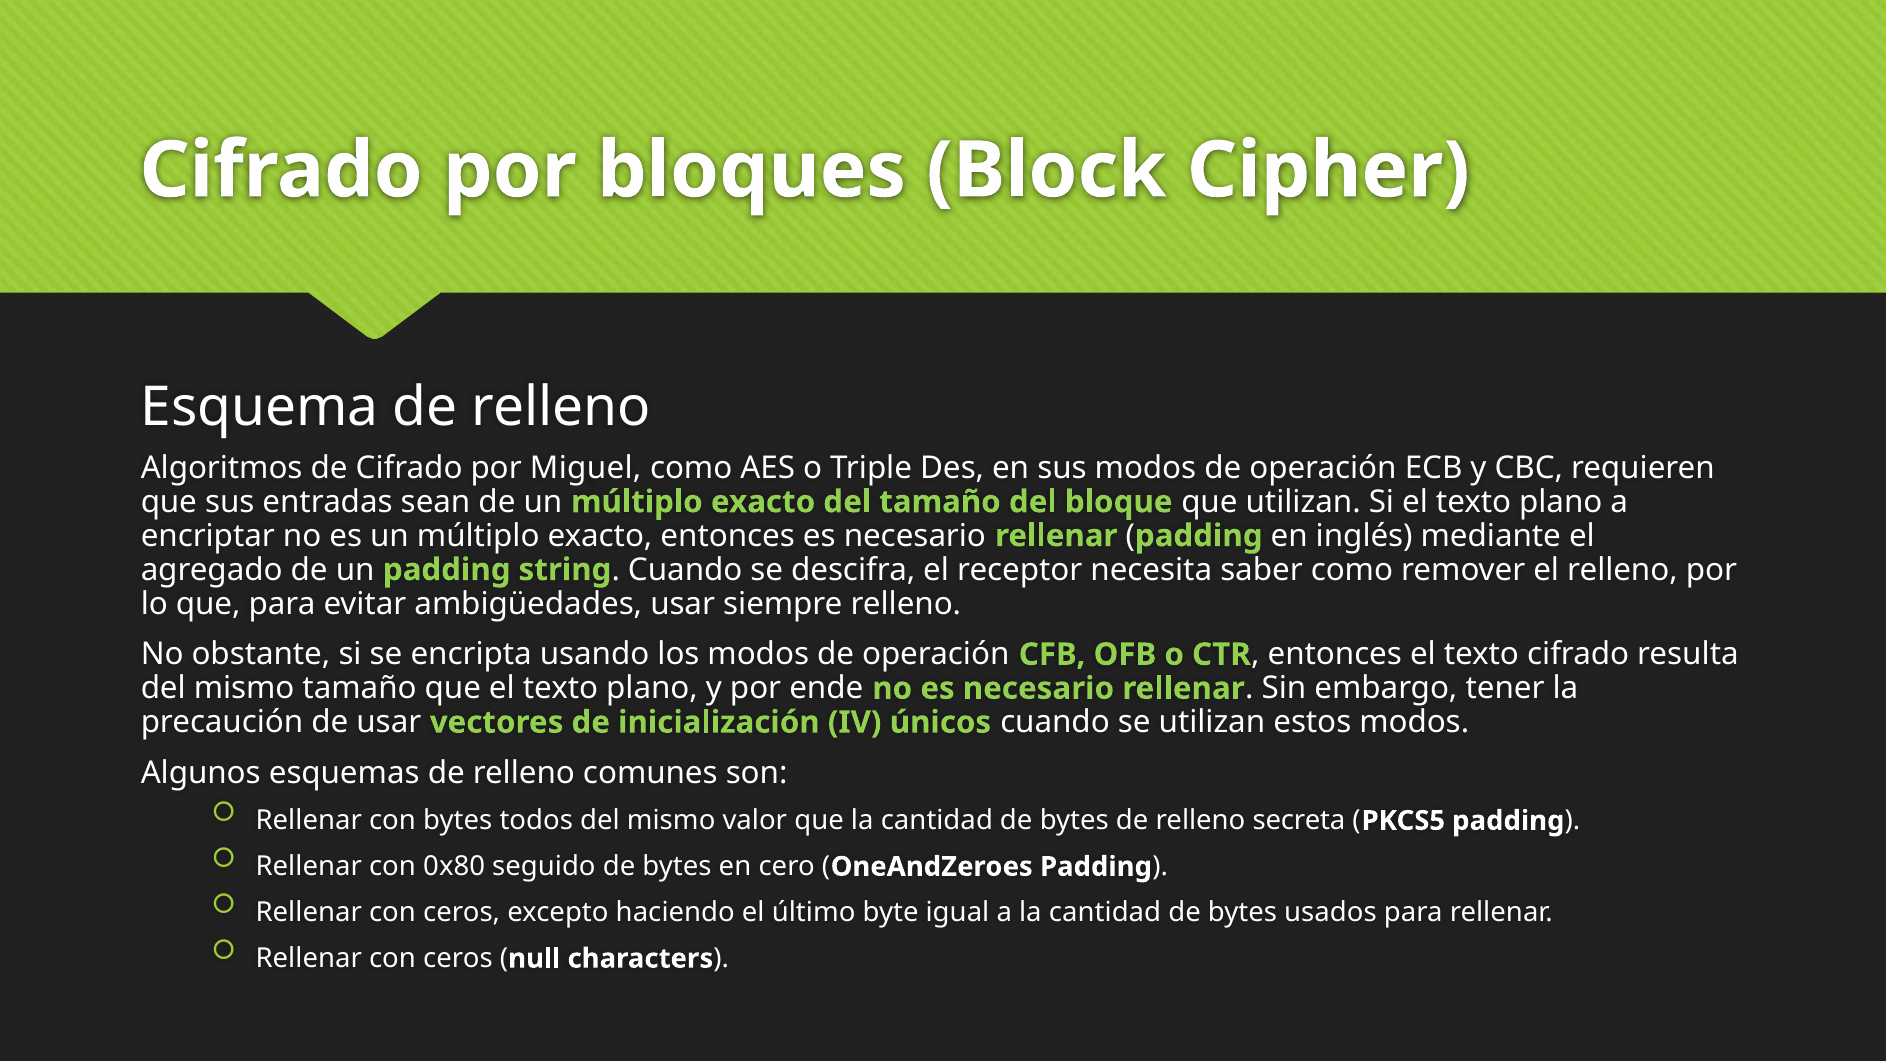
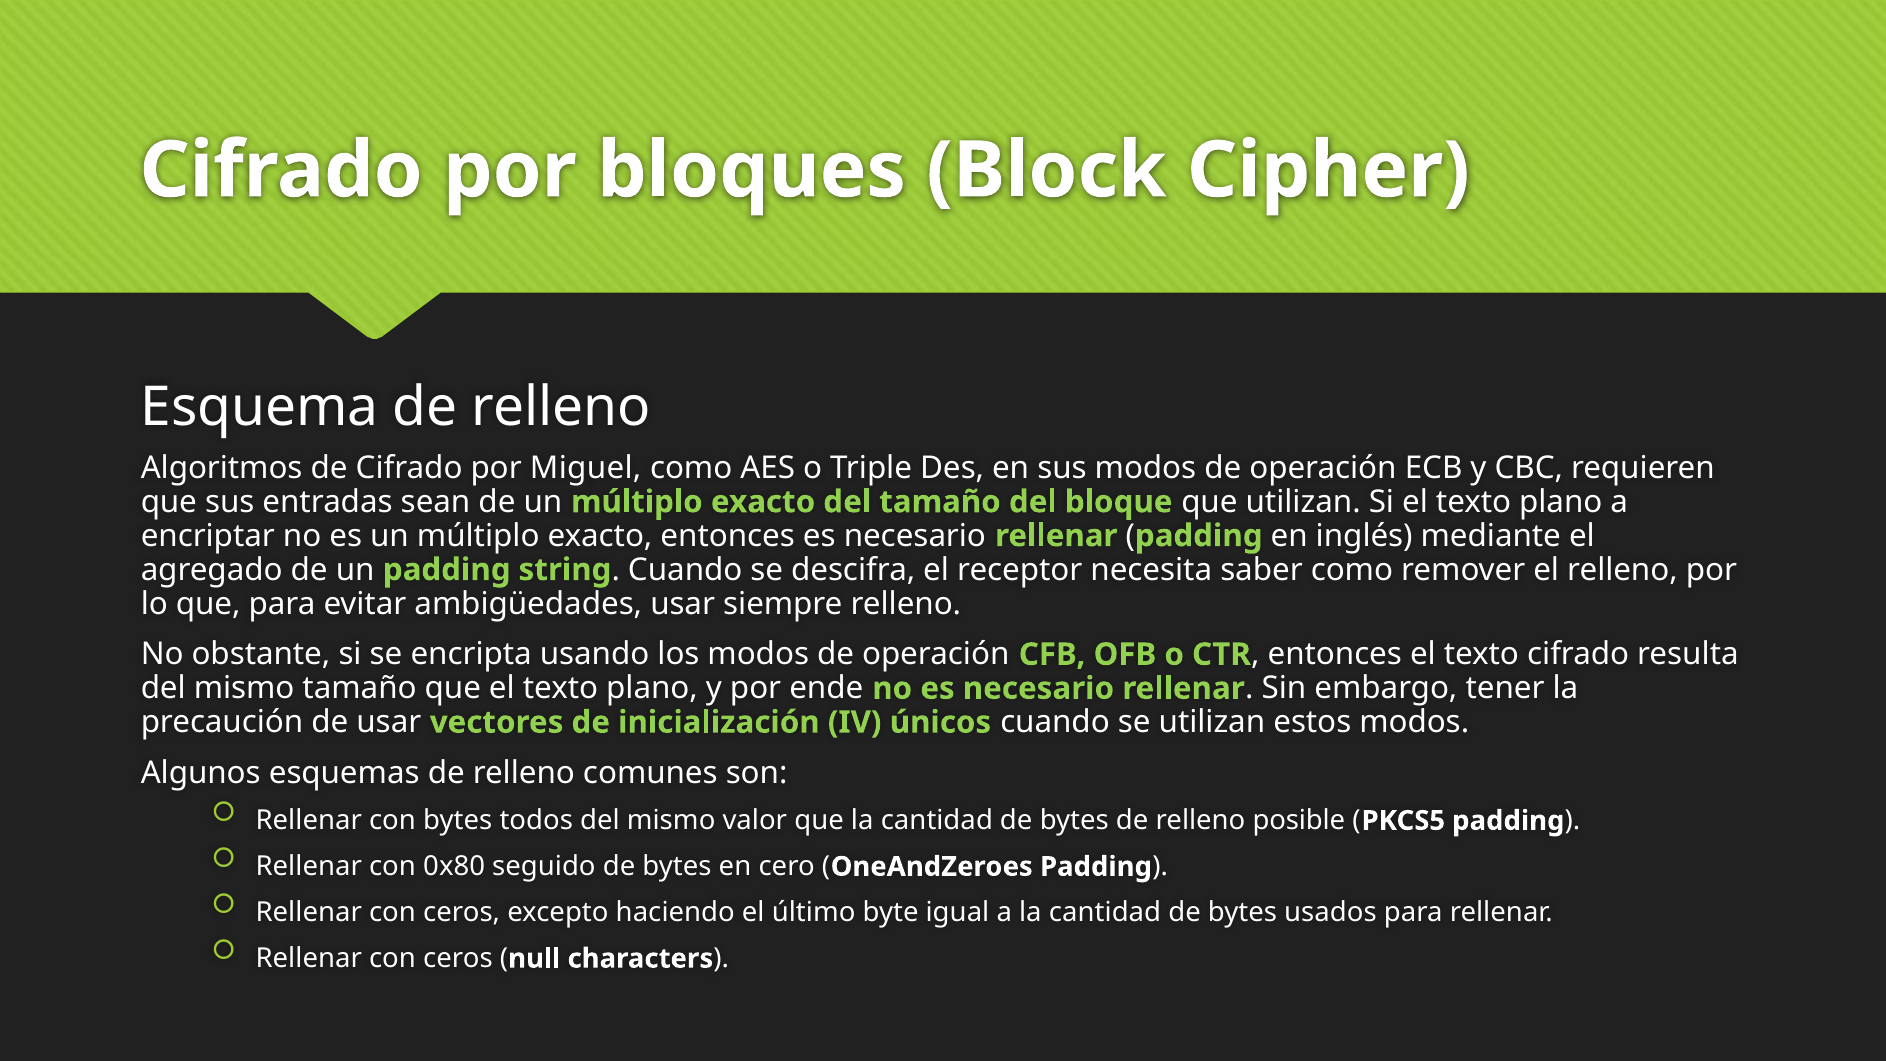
secreta: secreta -> posible (1299, 821)
